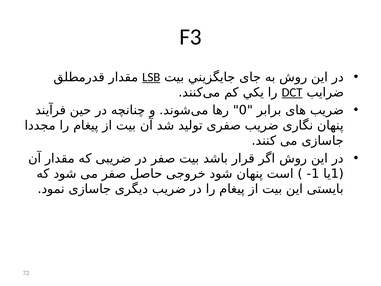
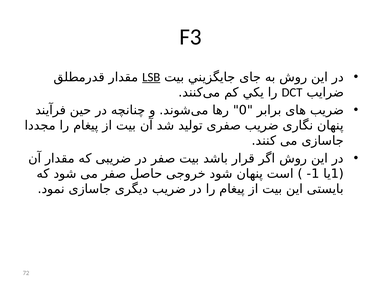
DCT underline: present -> none (292, 92)
